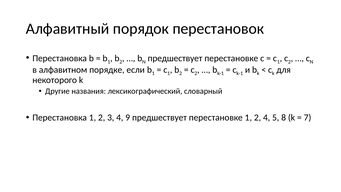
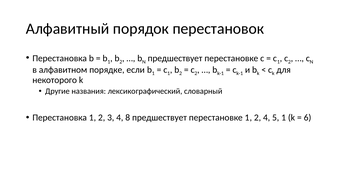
9: 9 -> 8 (128, 118)
5 8: 8 -> 1 (284, 118)
7: 7 -> 6 (308, 118)
